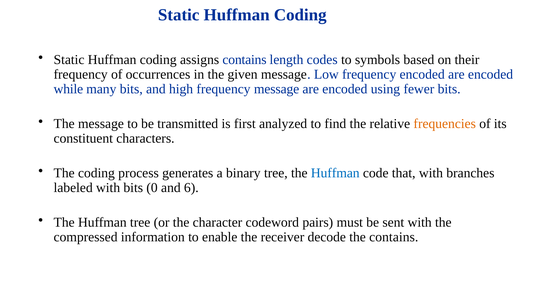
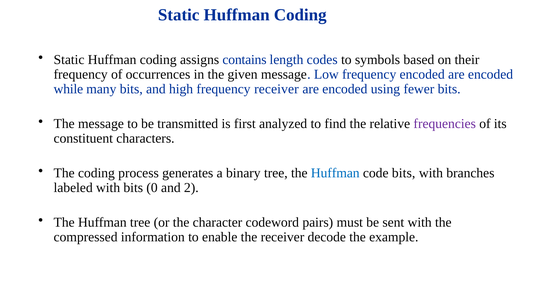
frequency message: message -> receiver (276, 89)
frequencies colour: orange -> purple (445, 124)
code that: that -> bits (404, 173)
6: 6 -> 2 (191, 188)
the contains: contains -> example (394, 237)
